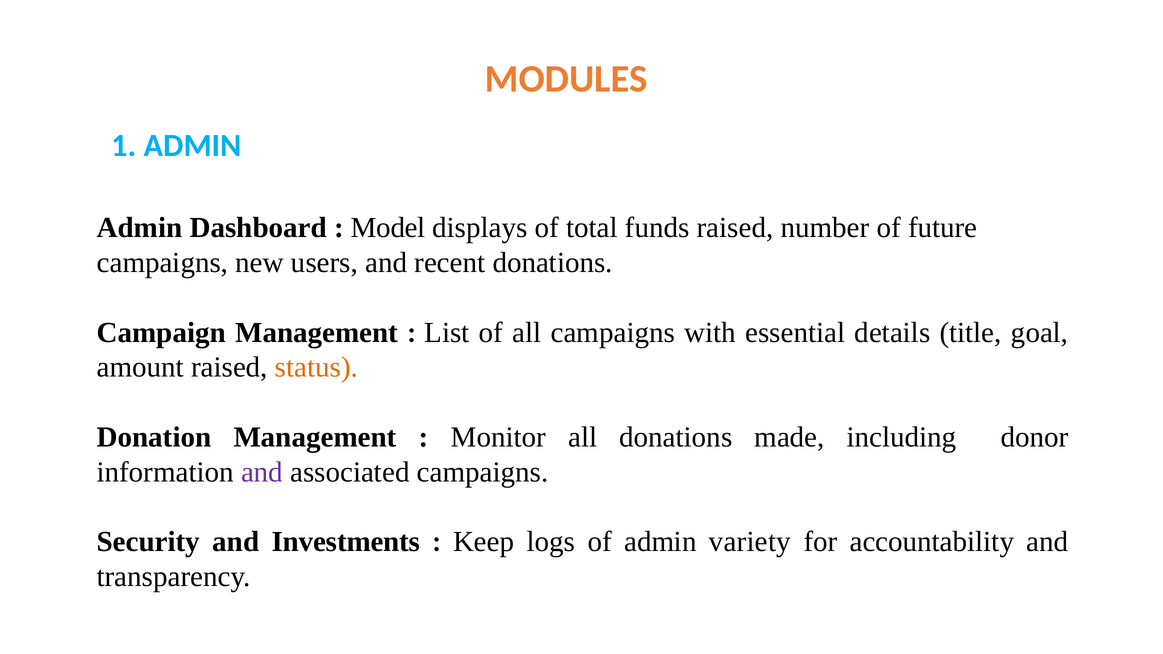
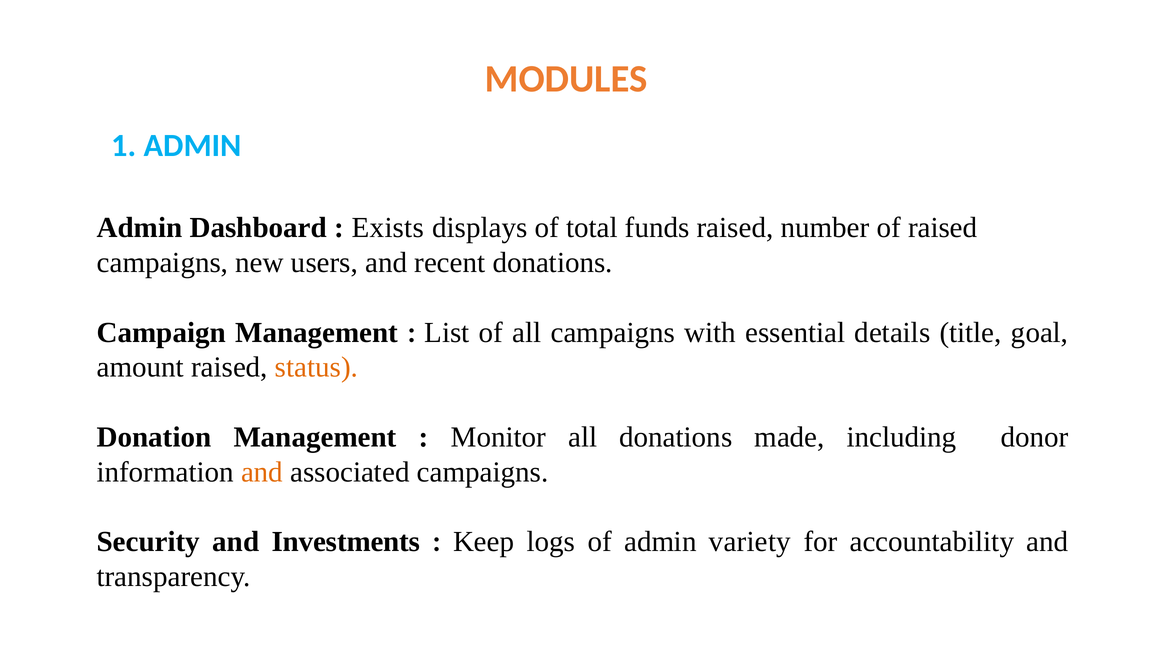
Model: Model -> Exists (388, 228)
of future: future -> raised (943, 228)
and colour: purple -> orange (262, 472)
